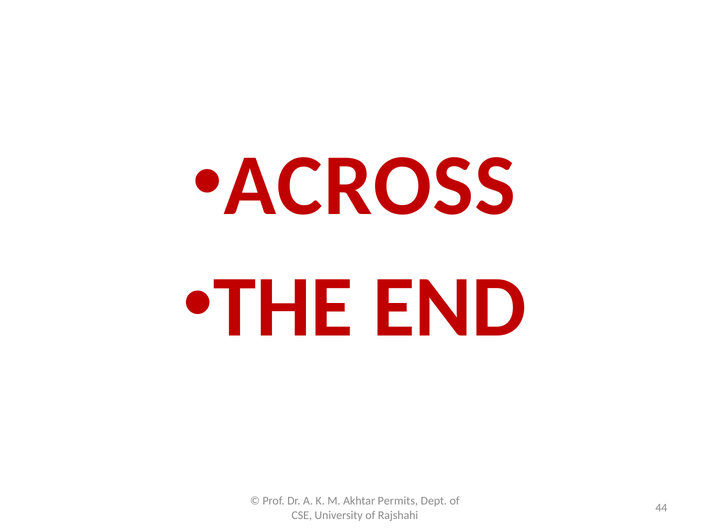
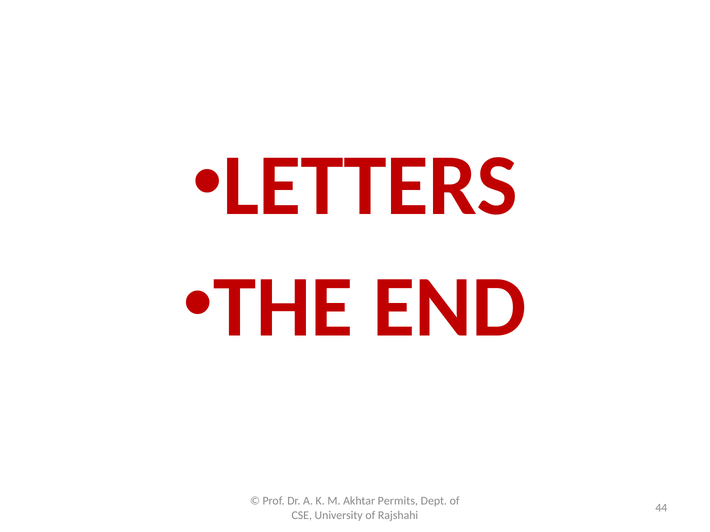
ACROSS: ACROSS -> LETTERS (370, 186)
